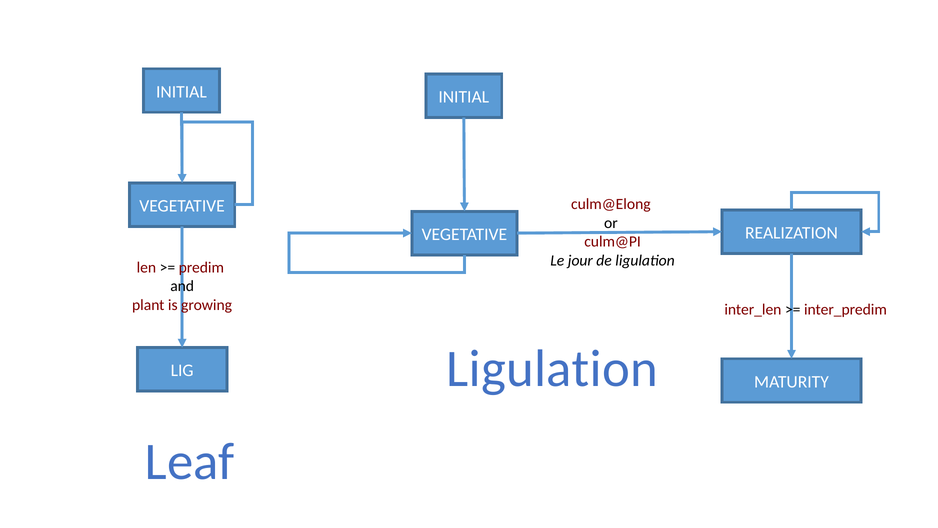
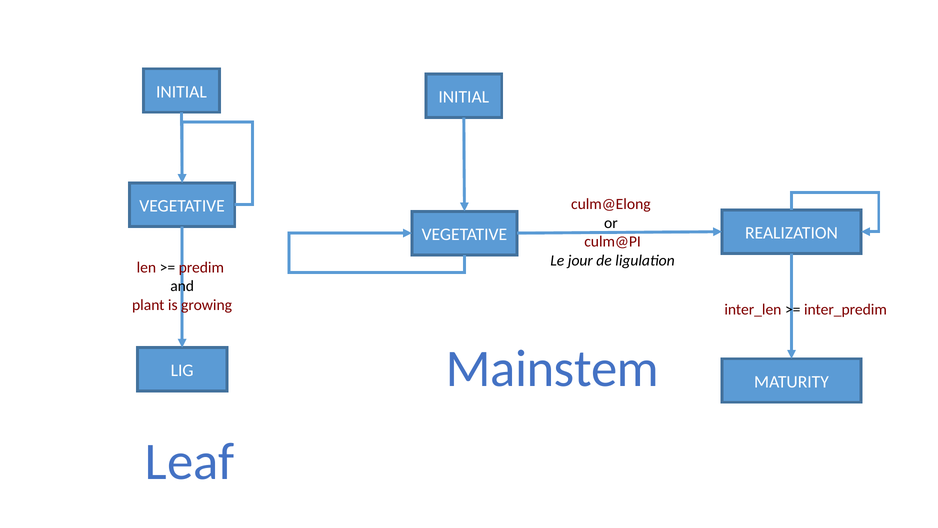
Ligulation: Ligulation -> Mainstem (552, 369)
